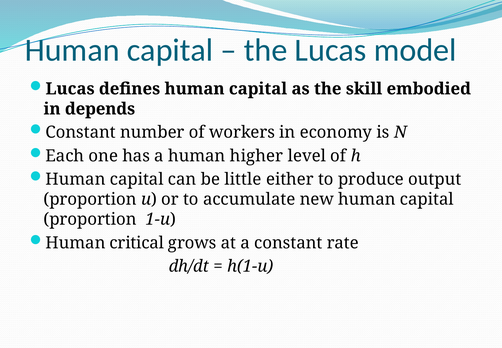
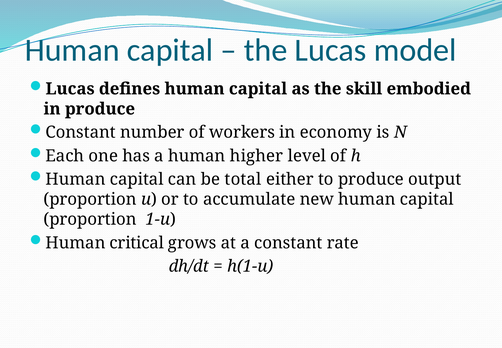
in depends: depends -> produce (100, 109)
little: little -> total (243, 179)
